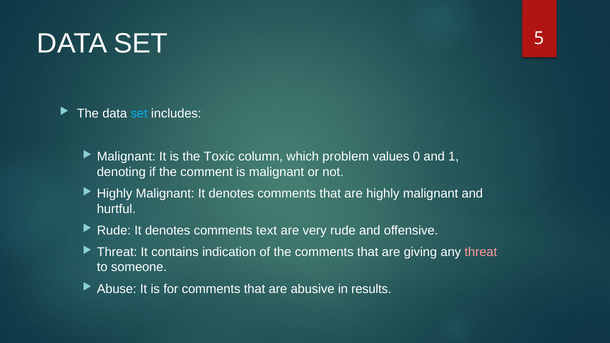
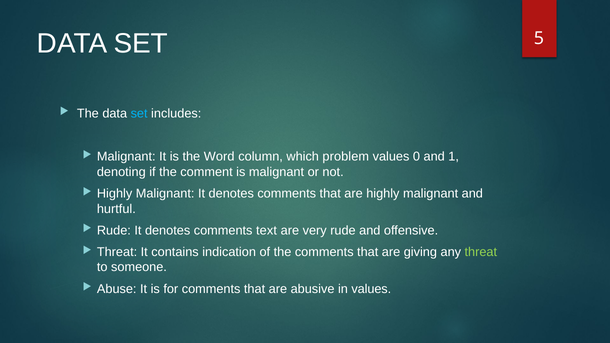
Toxic: Toxic -> Word (219, 157)
threat colour: pink -> light green (481, 252)
in results: results -> values (371, 289)
